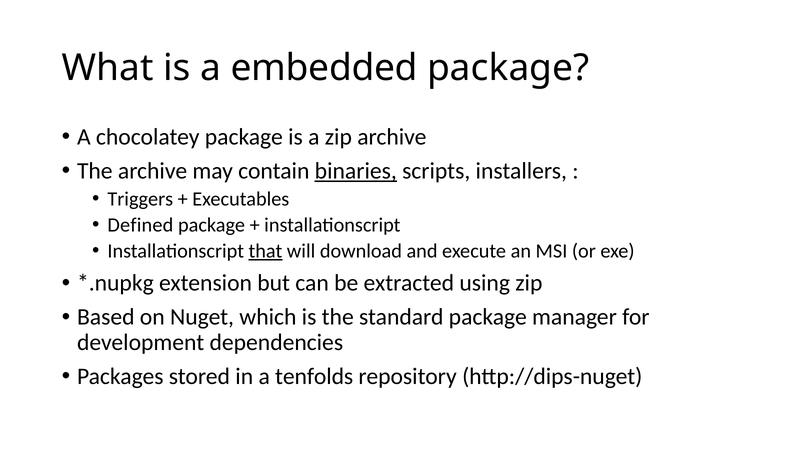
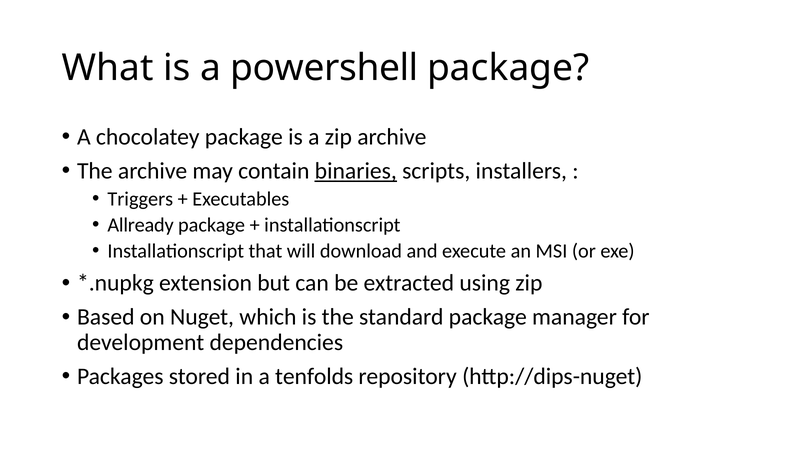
embedded: embedded -> powershell (324, 68)
Defined: Defined -> Allready (141, 225)
that underline: present -> none (265, 251)
